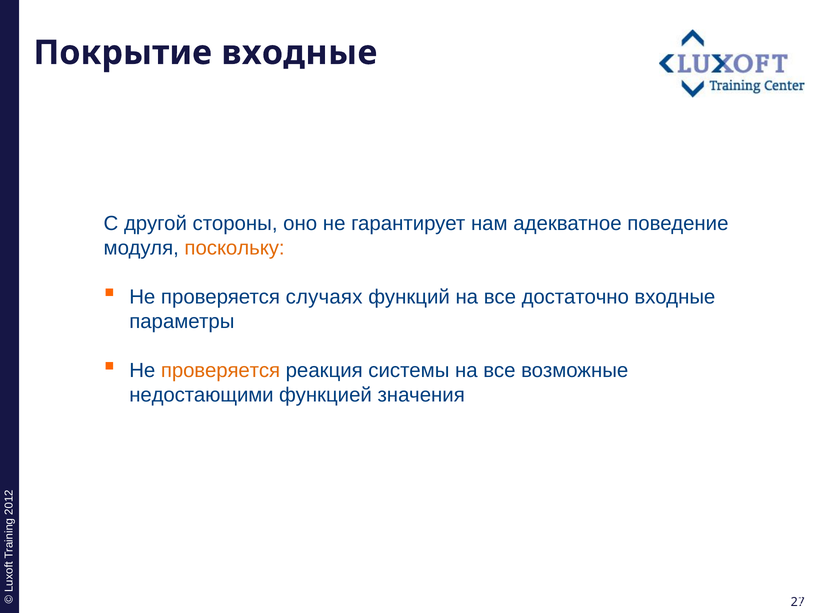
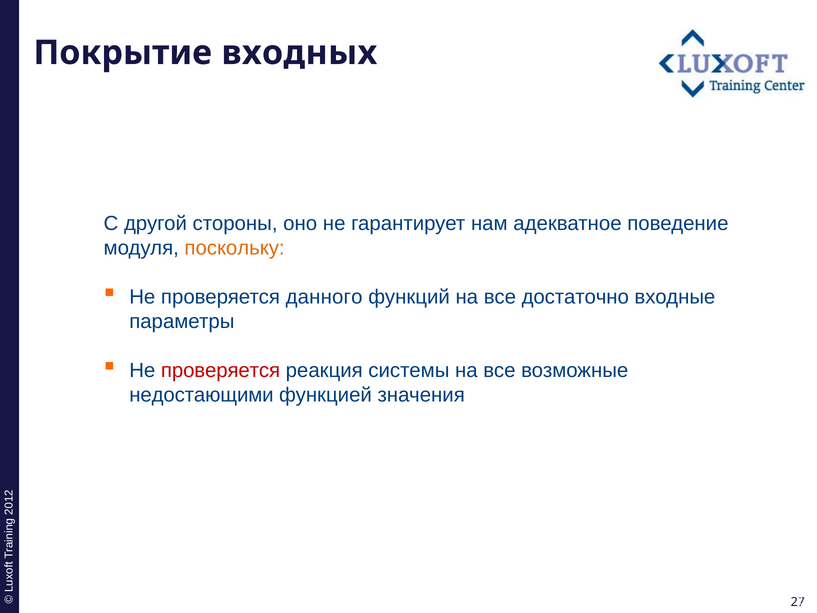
Покрытие входные: входные -> входных (299, 53)
случаях: случаях -> данного (324, 297)
проверяется colour: orange -> red (221, 370)
